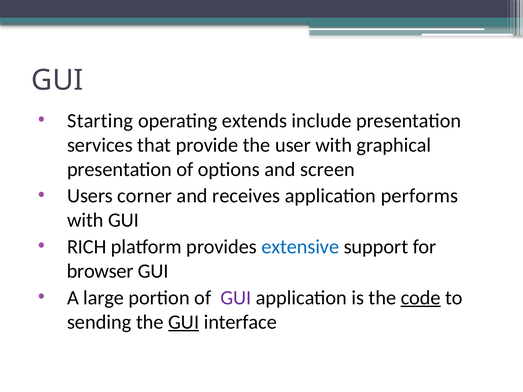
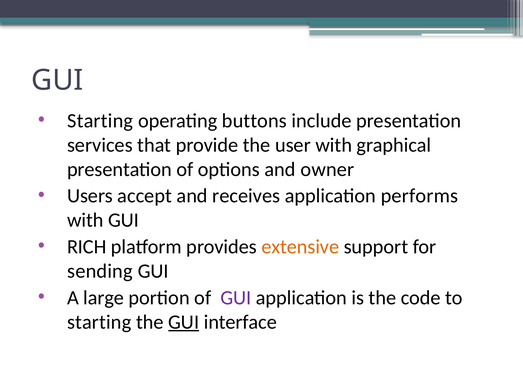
extends: extends -> buttons (254, 121)
screen: screen -> owner (327, 169)
corner: corner -> accept (145, 196)
extensive colour: blue -> orange (300, 247)
browser: browser -> sending (100, 271)
code underline: present -> none (421, 298)
sending: sending -> starting (99, 322)
